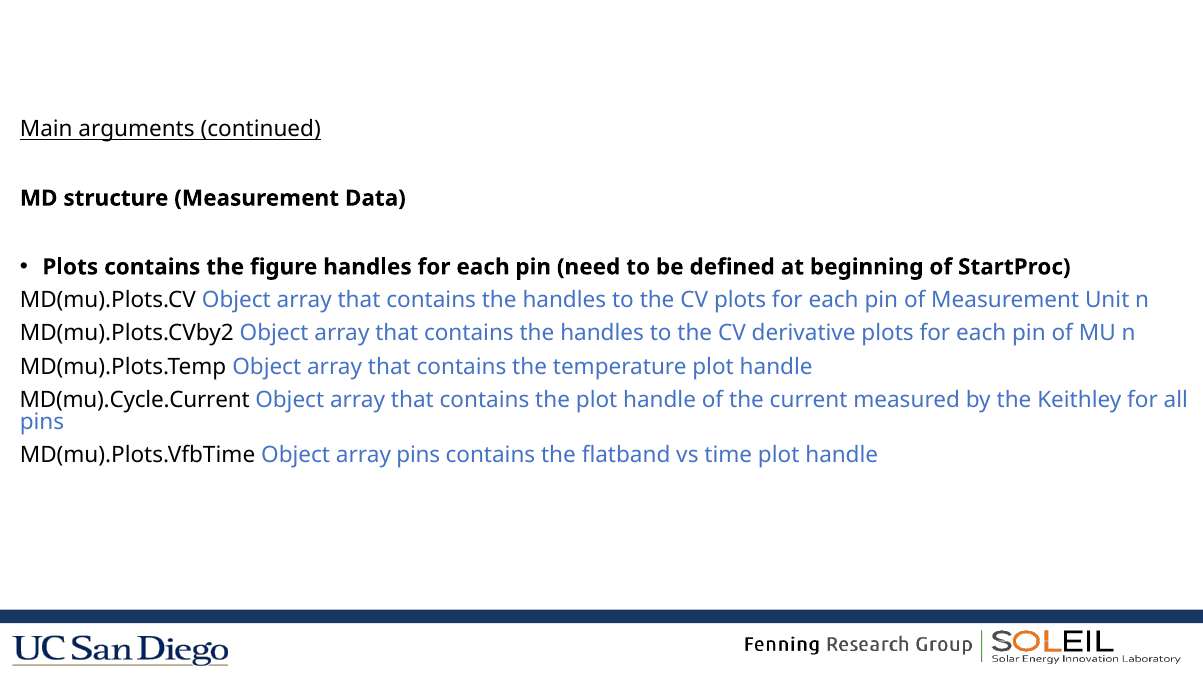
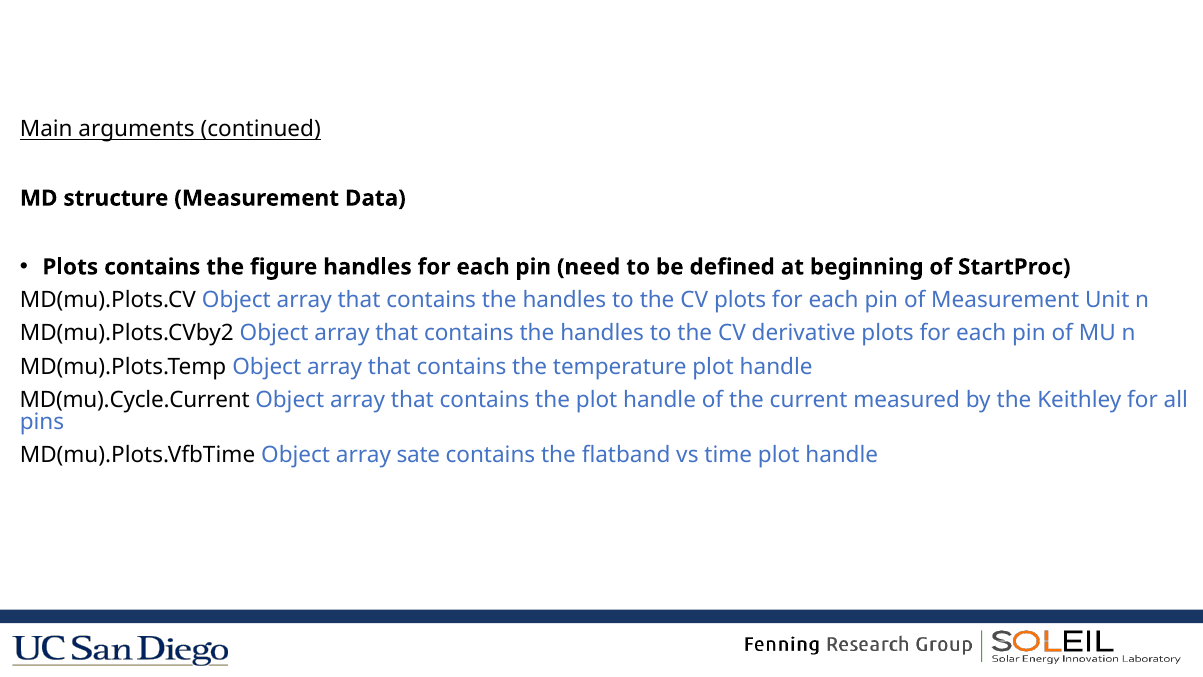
array pins: pins -> sate (418, 455)
